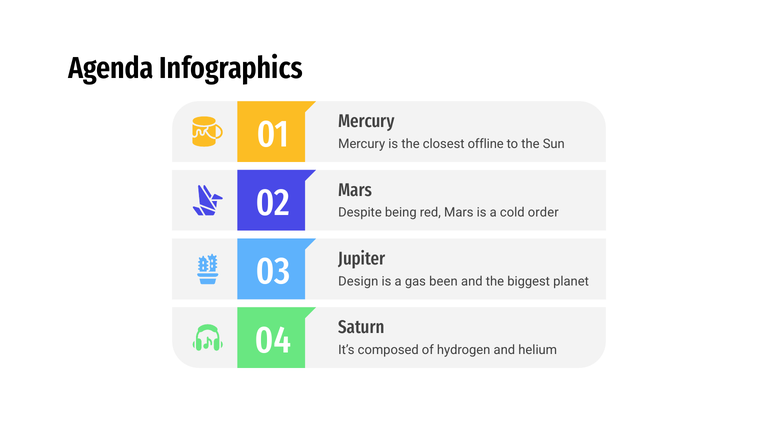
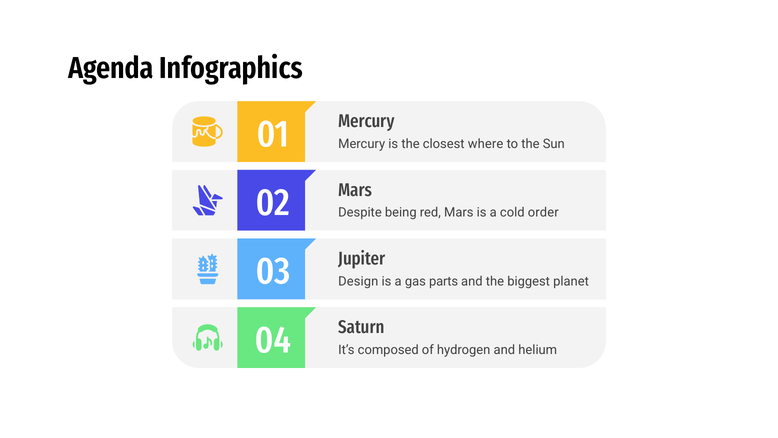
offline: offline -> where (486, 144)
been: been -> parts (444, 281)
